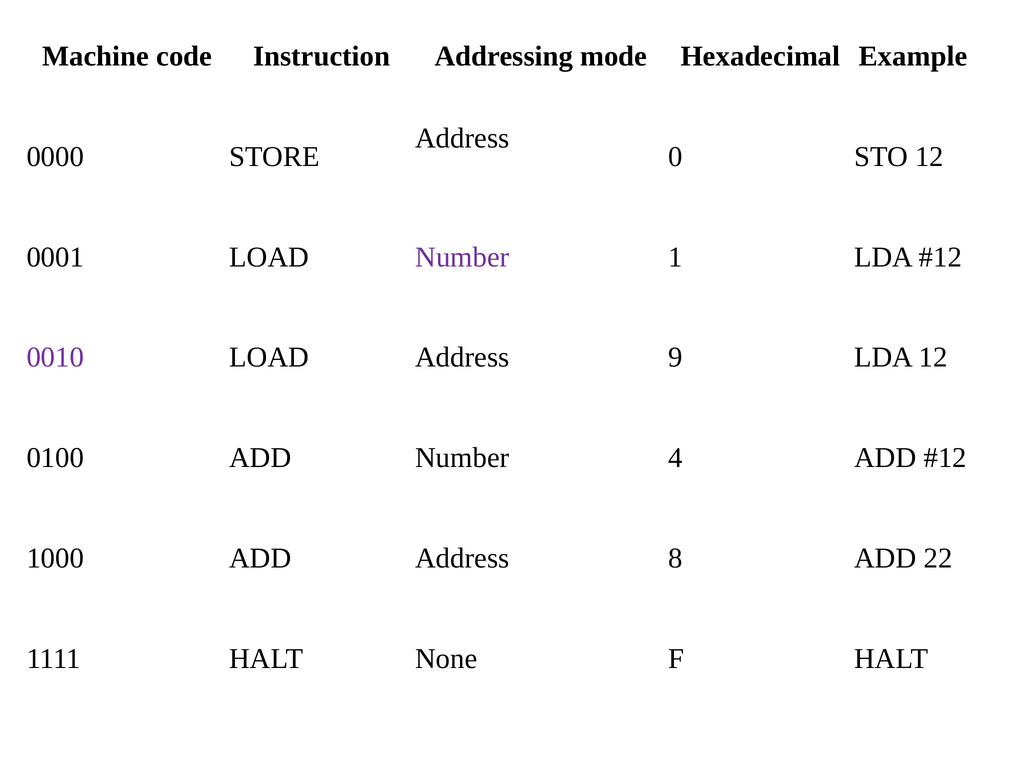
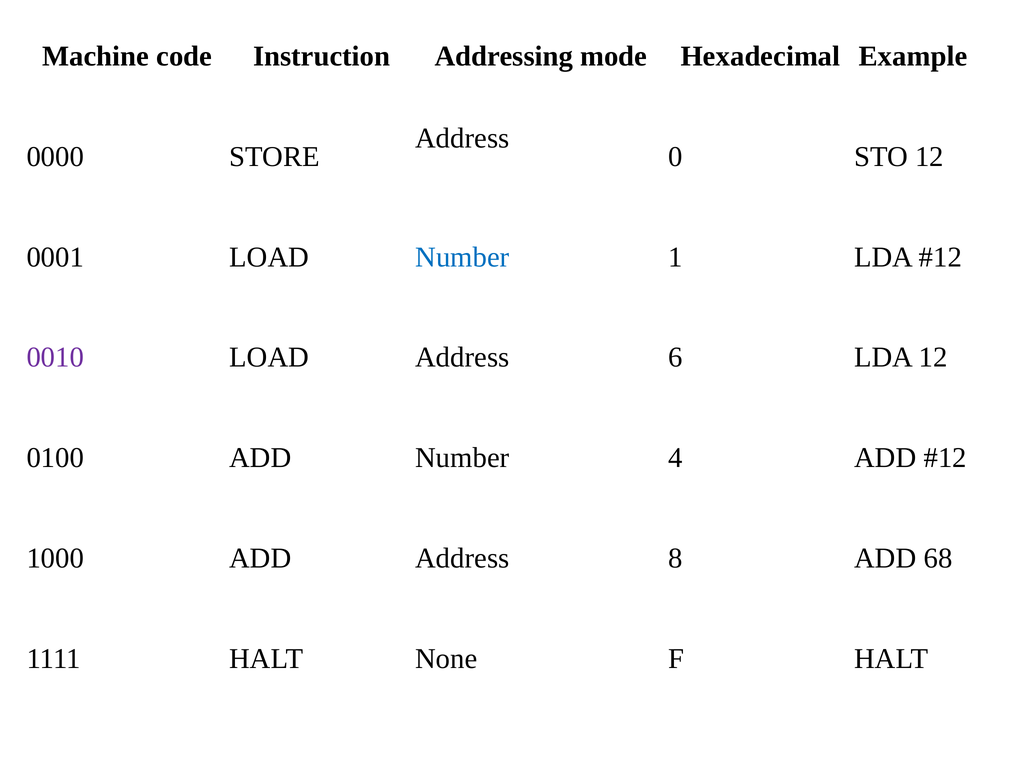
Number colour: purple -> blue (462, 257)
9: 9 -> 6 (675, 357)
22: 22 -> 68 (938, 558)
